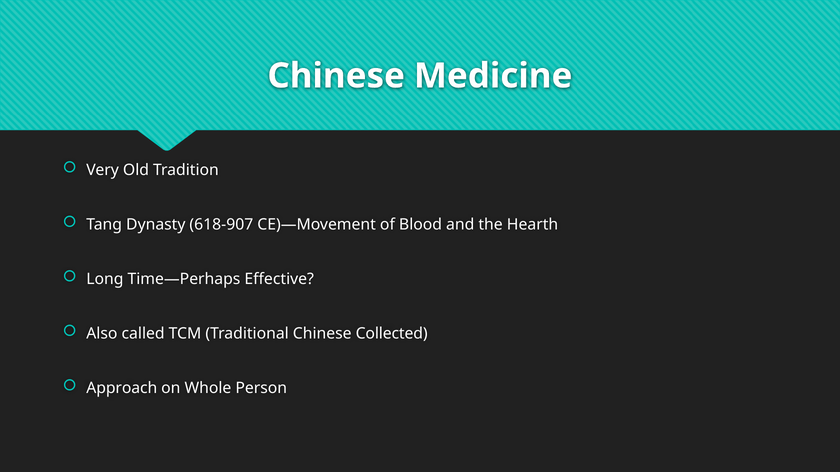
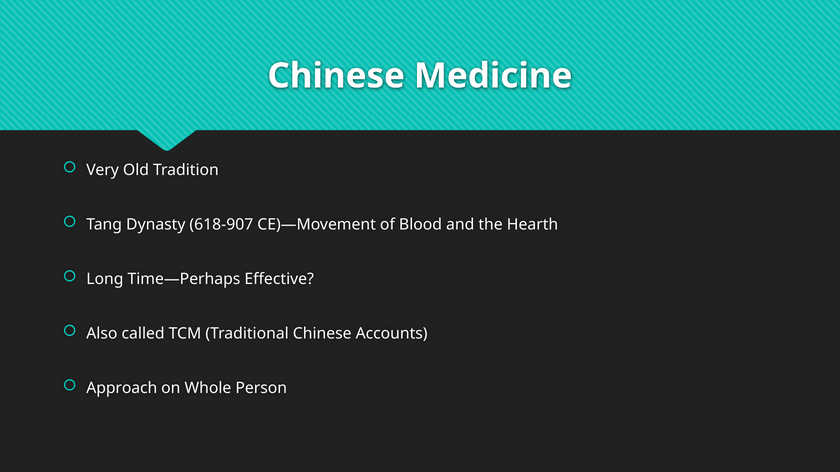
Collected: Collected -> Accounts (392, 334)
